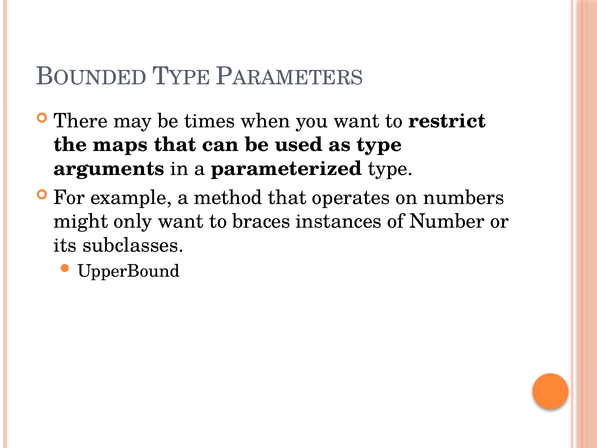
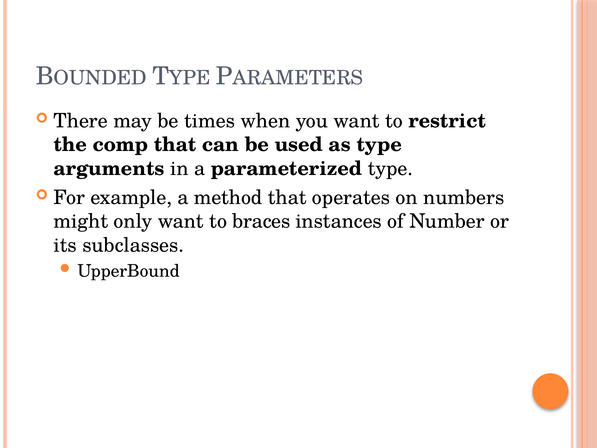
maps: maps -> comp (120, 145)
